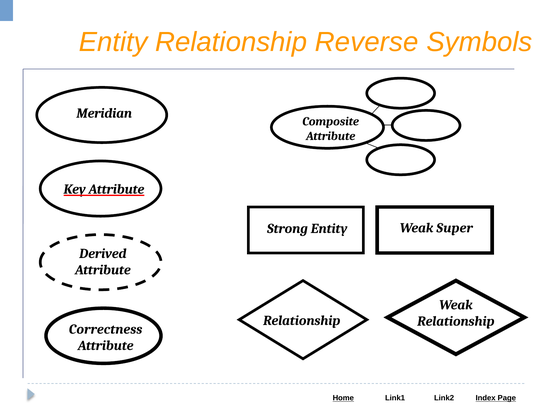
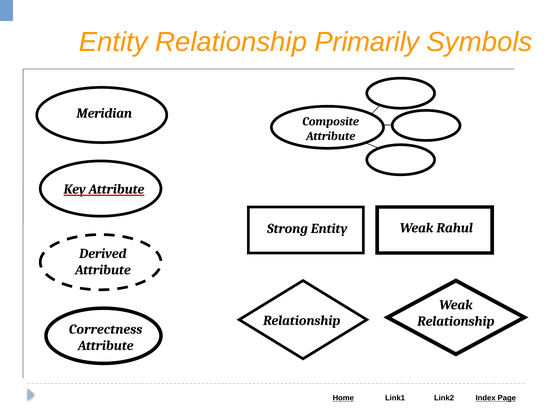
Reverse: Reverse -> Primarily (367, 42)
Super: Super -> Rahul (455, 228)
